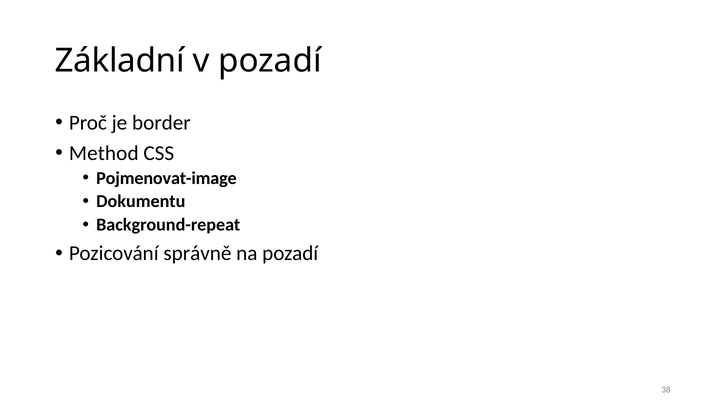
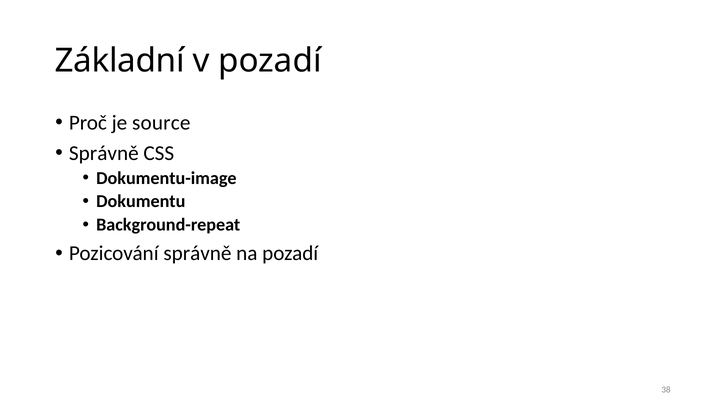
border: border -> source (161, 123)
Method: Method -> Správně (104, 153)
Pojmenovat-image: Pojmenovat-image -> Dokumentu-image (166, 178)
